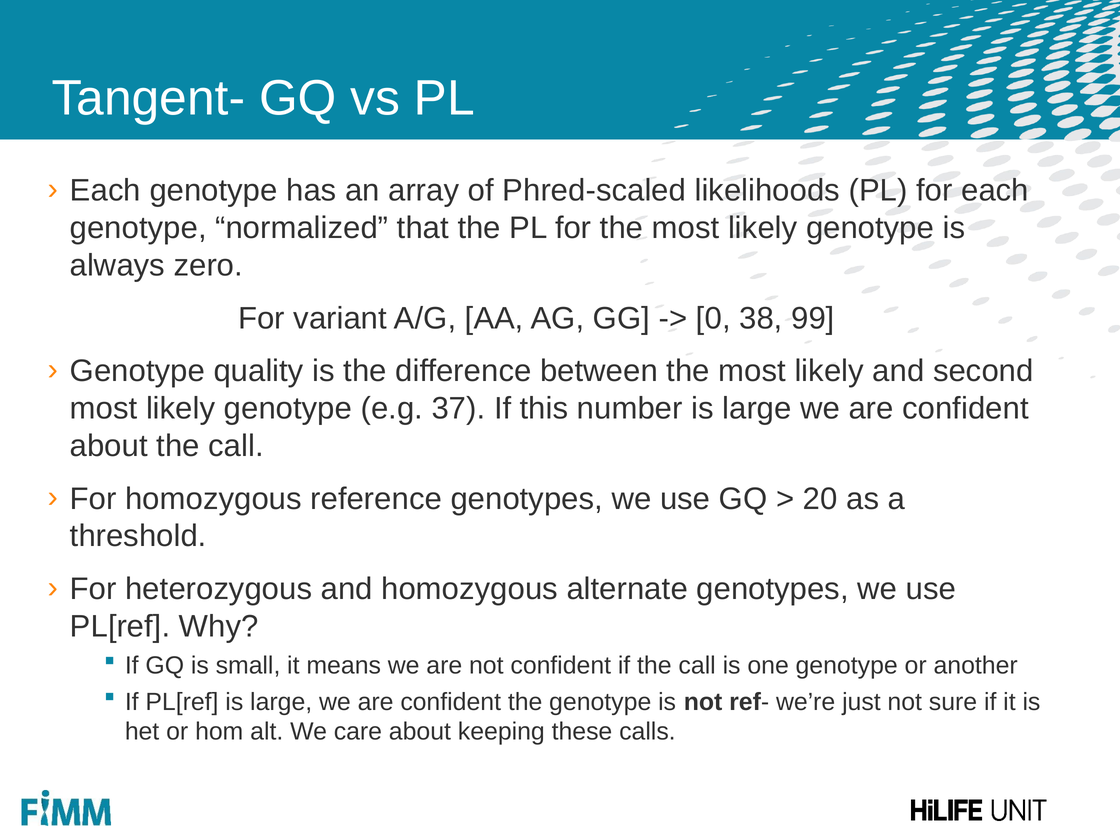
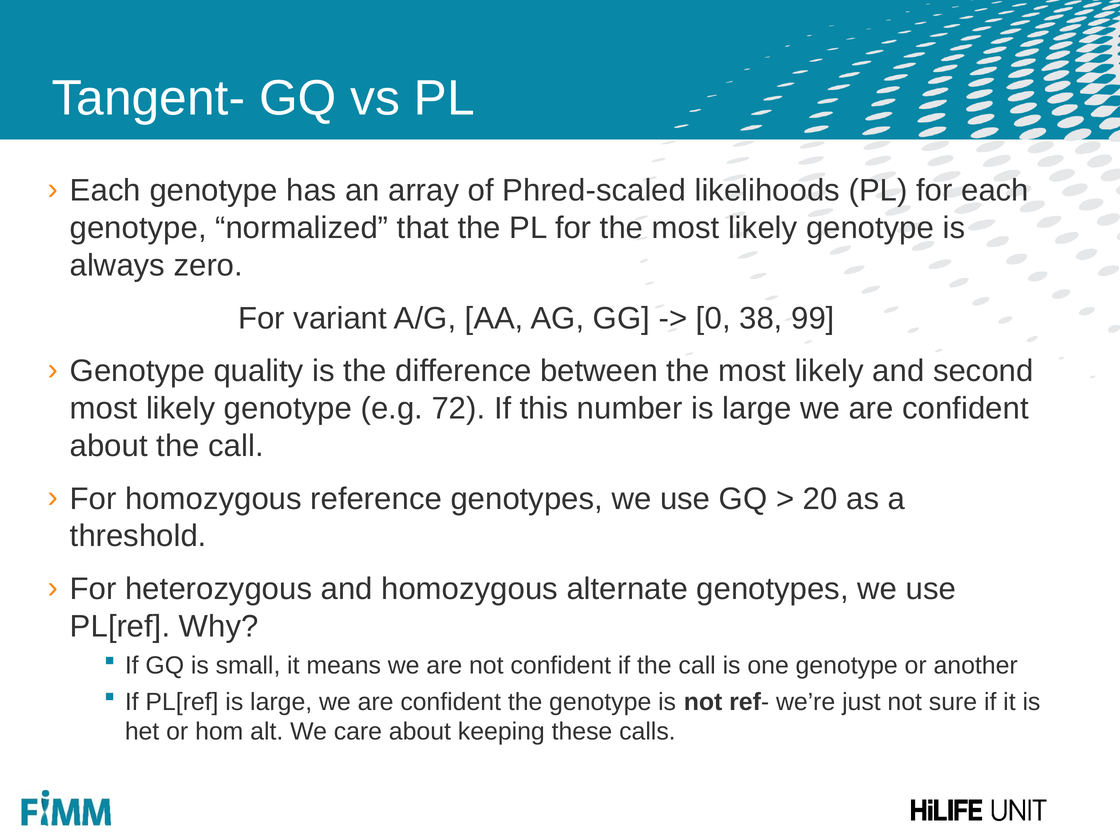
37: 37 -> 72 (458, 409)
